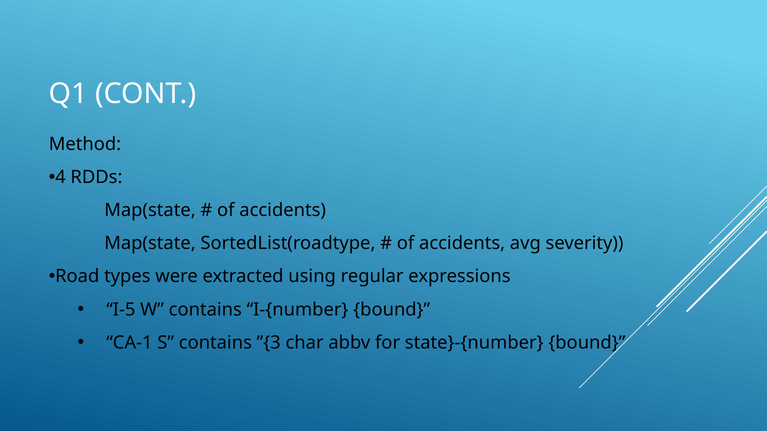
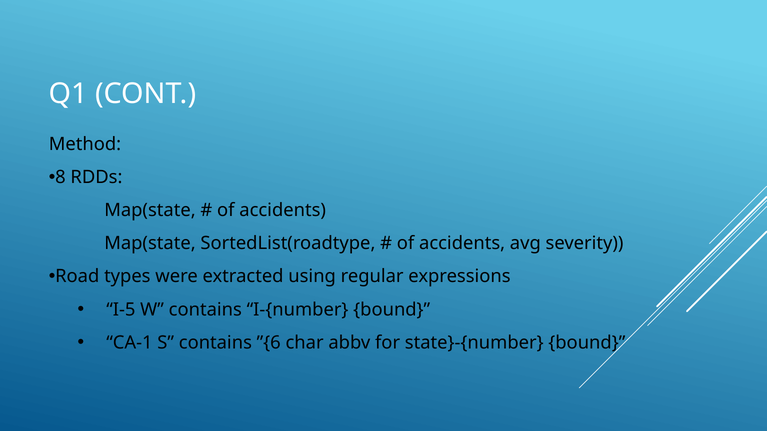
4: 4 -> 8 (60, 178)
”{3: ”{3 -> ”{6 (269, 343)
